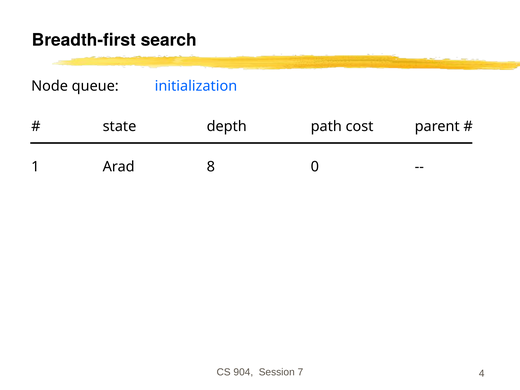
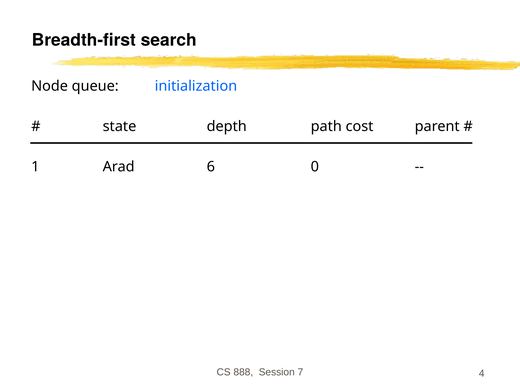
8: 8 -> 6 (211, 167)
904: 904 -> 888 (243, 372)
